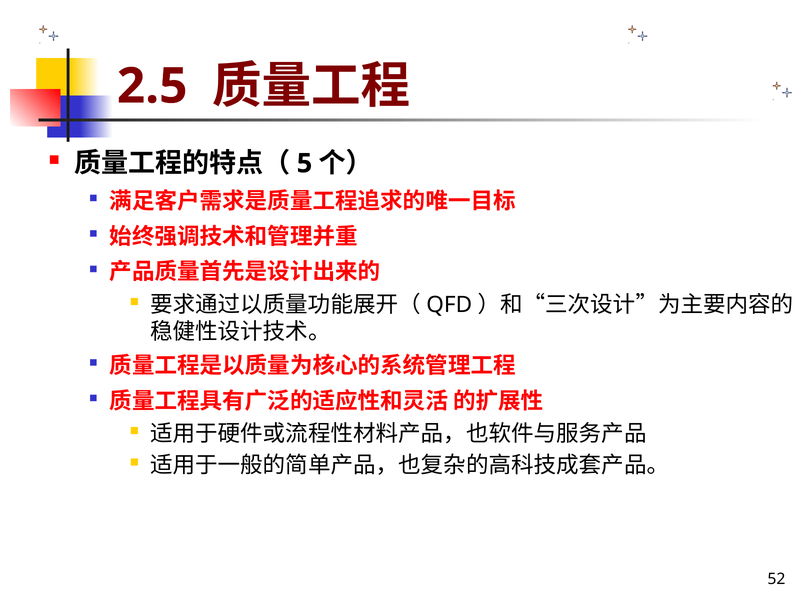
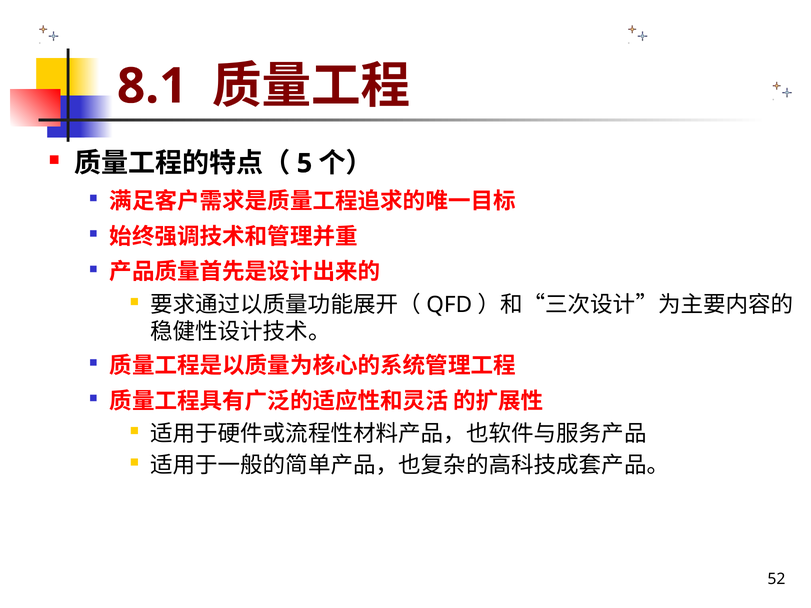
2.5: 2.5 -> 8.1 (152, 86)
